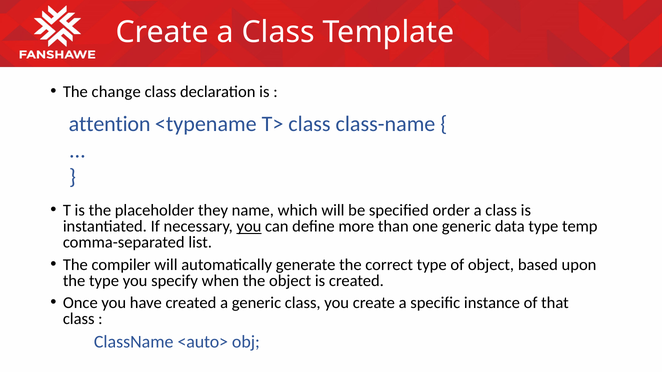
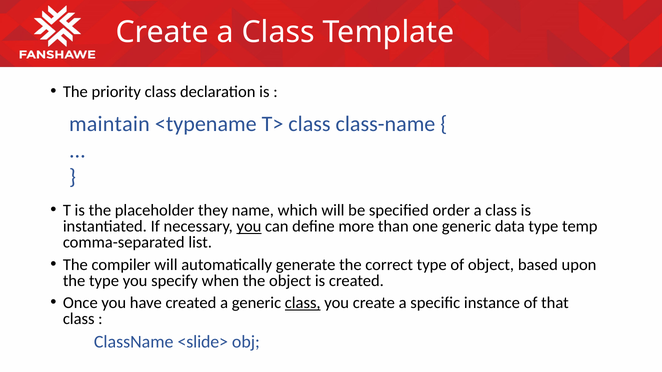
change: change -> priority (116, 92)
attention: attention -> maintain (109, 124)
class underline: none -> present (303, 303)
<auto>: <auto> -> <slide> (203, 342)
